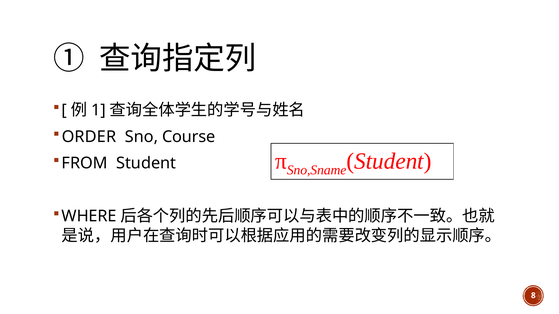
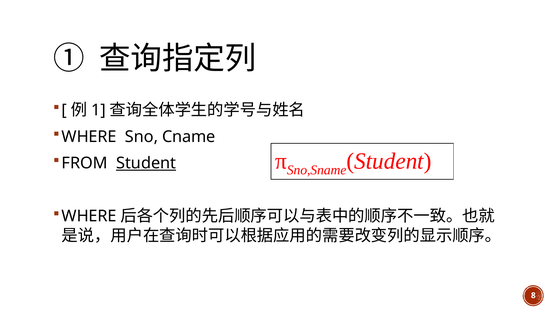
ORDER: ORDER -> WHERE (89, 137)
Course: Course -> Cname (189, 137)
Student underline: none -> present (146, 163)
